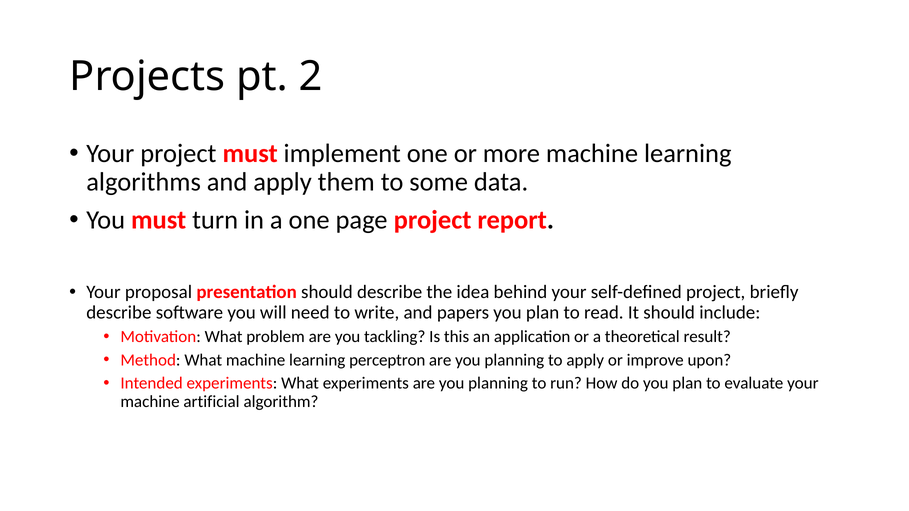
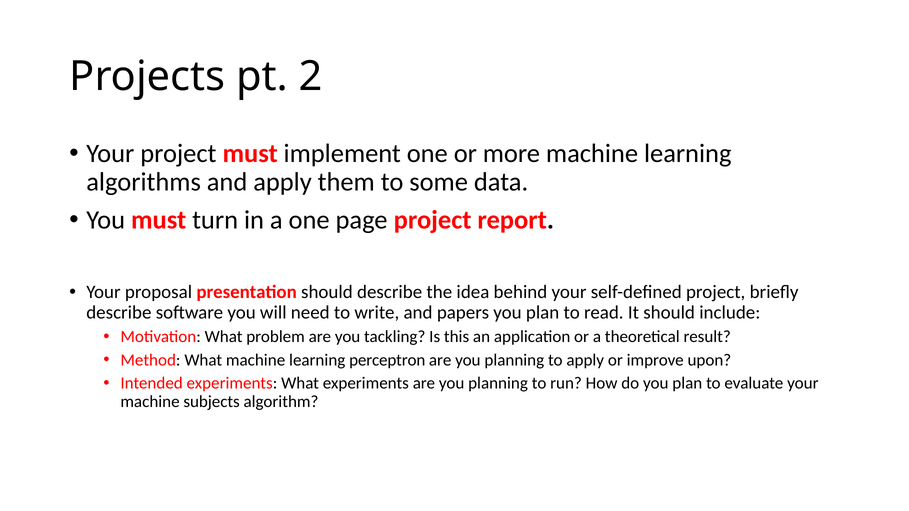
artificial: artificial -> subjects (212, 402)
